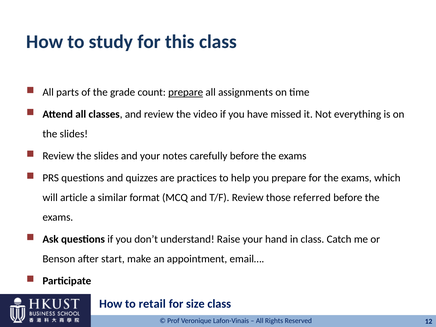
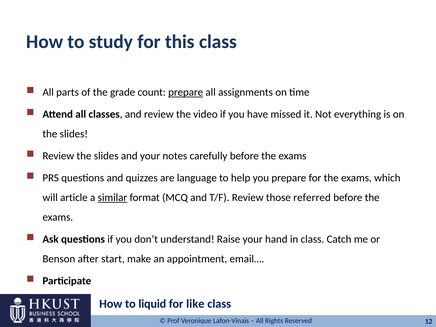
practices: practices -> language (197, 178)
similar underline: none -> present (112, 198)
retail: retail -> liquid (152, 304)
size: size -> like (195, 304)
